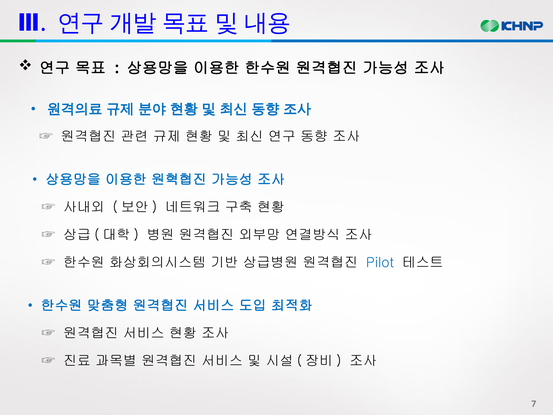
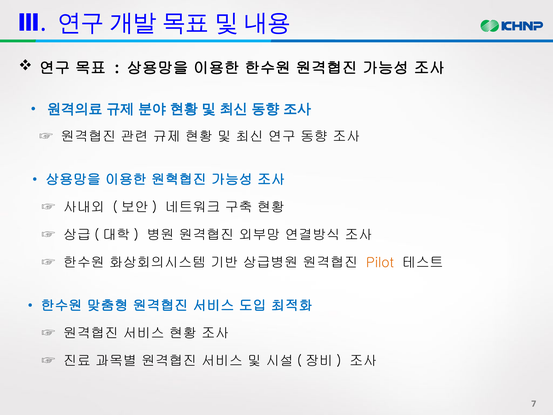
Pilot colour: blue -> orange (380, 262)
